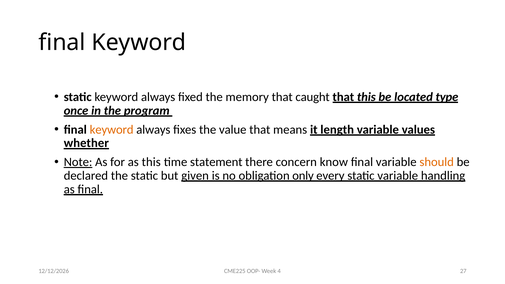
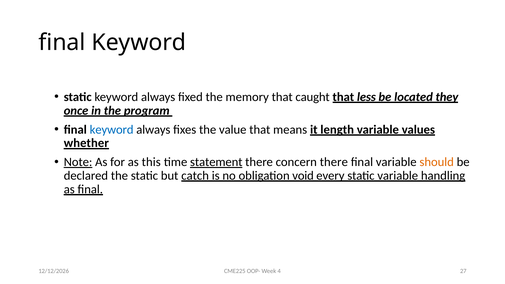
that this: this -> less (366, 97)
type: type -> they (447, 97)
keyword colour: orange -> blue (112, 130)
statement underline: none -> present (216, 162)
concern know: know -> there (334, 162)
given: given -> catch (195, 176)
only: only -> void (303, 176)
